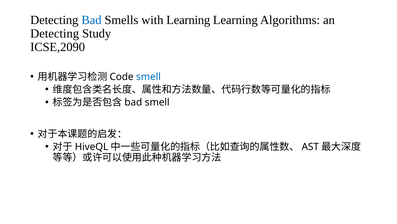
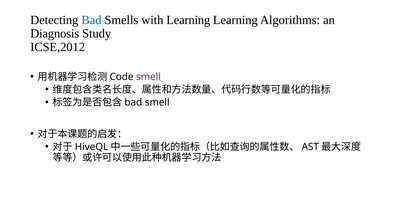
Detecting: Detecting -> Diagnosis (55, 33)
ICSE,2090: ICSE,2090 -> ICSE,2012 (58, 47)
smell colour: blue -> purple (148, 77)
